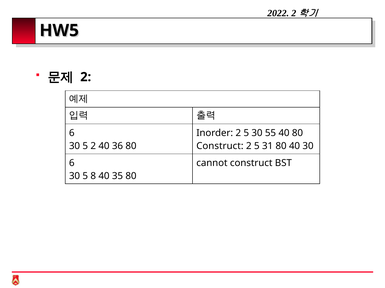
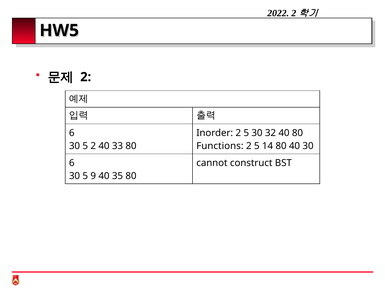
55: 55 -> 32 (270, 133)
36: 36 -> 33 (117, 146)
Construct: Construct -> Functions (220, 146)
31: 31 -> 14 (268, 146)
8: 8 -> 9 (93, 176)
